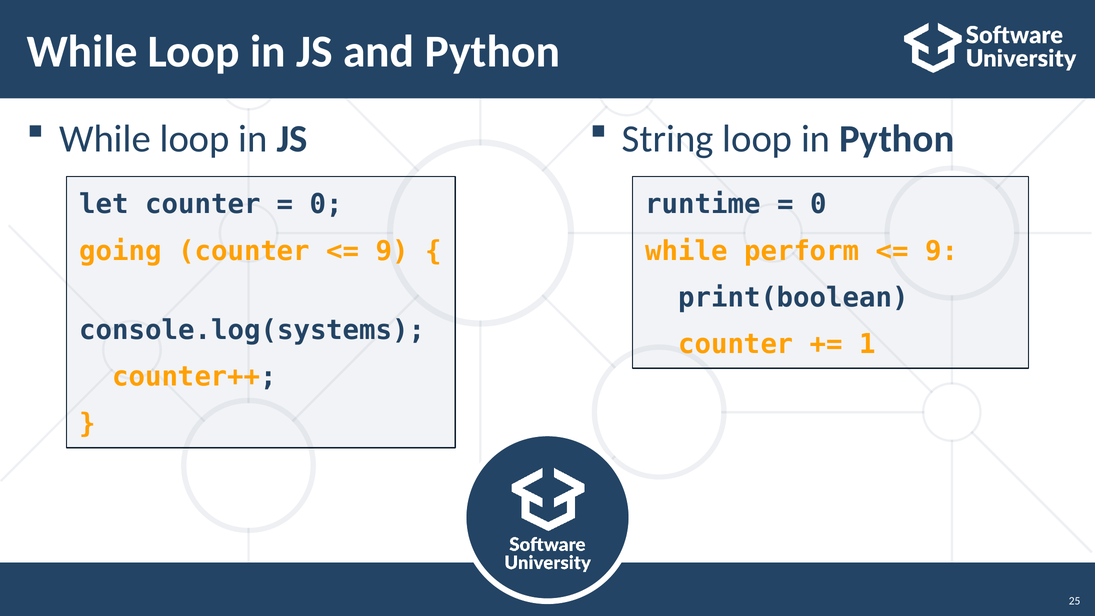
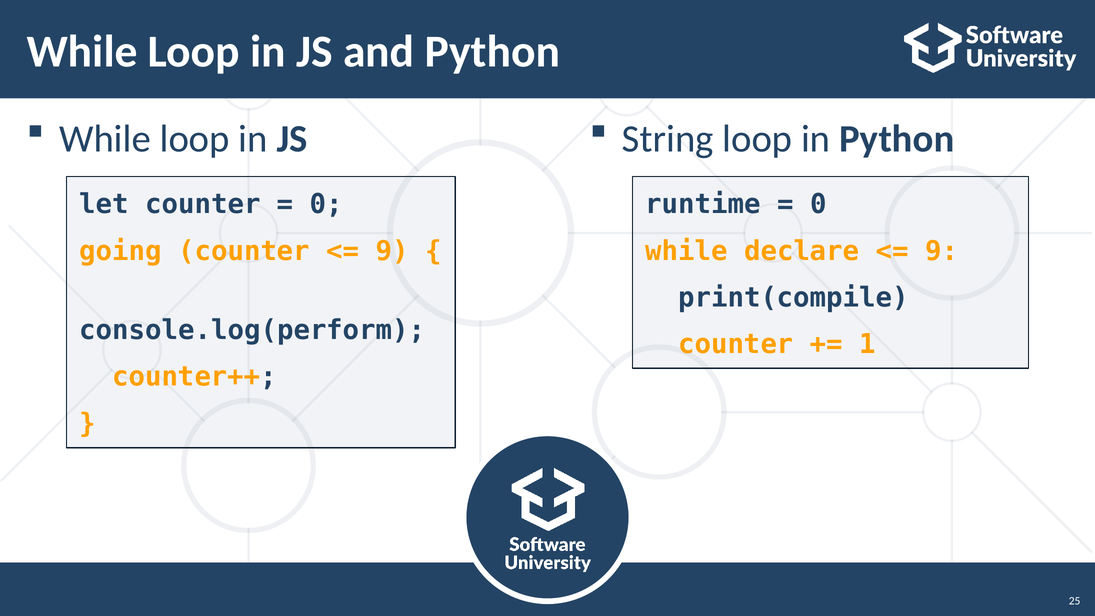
perform: perform -> declare (802, 251)
print(boolean: print(boolean -> print(compile (793, 298)
console.log(systems: console.log(systems -> console.log(perform (252, 330)
